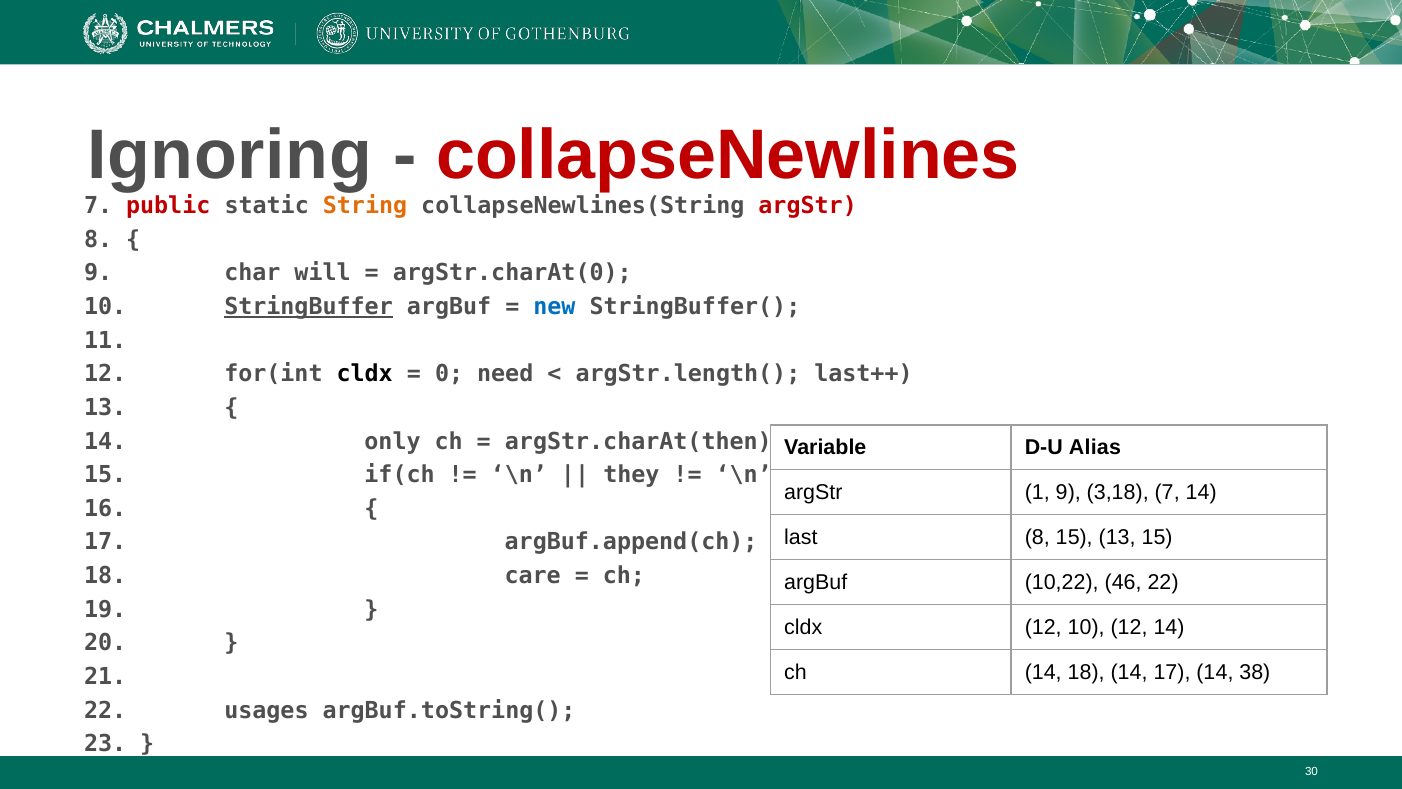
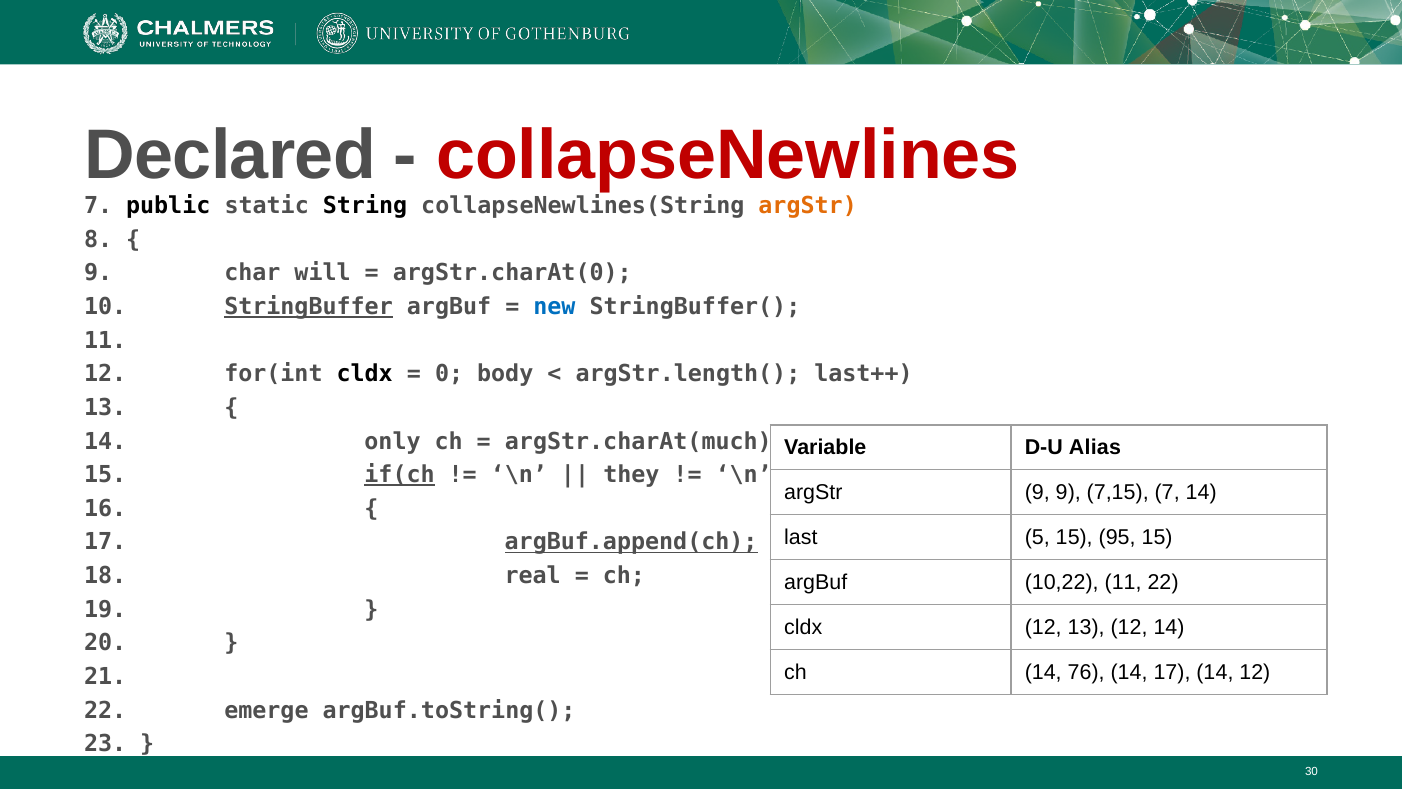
Ignoring: Ignoring -> Declared (230, 155)
public colour: red -> black (168, 206)
String colour: orange -> black (365, 206)
argStr colour: red -> orange (808, 206)
need: need -> body (505, 374)
argStr.charAt(then: argStr.charAt(then -> argStr.charAt(much (645, 441)
if(ch underline: none -> present (400, 475)
1: 1 -> 9 (1037, 492)
3,18: 3,18 -> 7,15 (1118, 492)
8: 8 -> 5 (1037, 537)
15 13: 13 -> 95 (1117, 537)
argBuf.append(ch underline: none -> present (631, 542)
care: care -> real (533, 576)
10,22 46: 46 -> 11 (1123, 582)
12 10: 10 -> 13 (1086, 627)
14 18: 18 -> 76 (1086, 672)
38: 38 -> 12 (1255, 672)
usages: usages -> emerge (266, 710)
